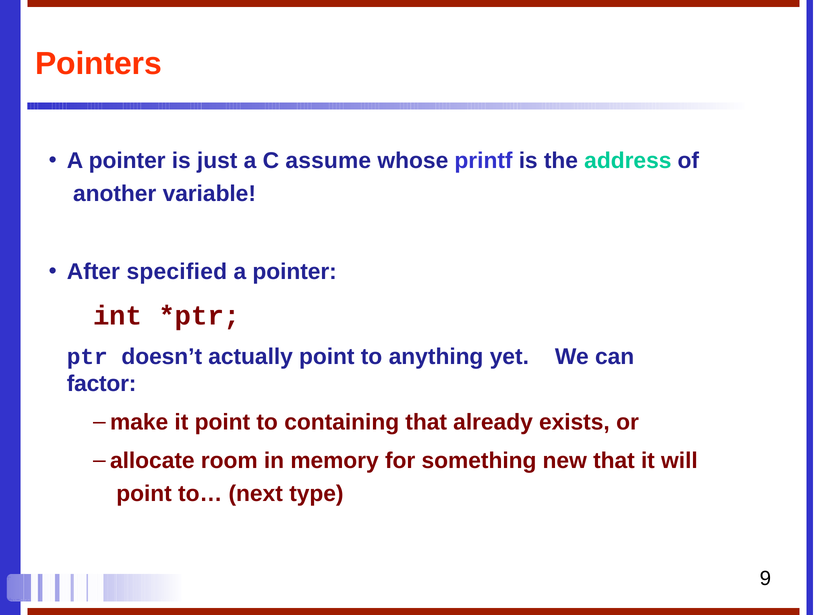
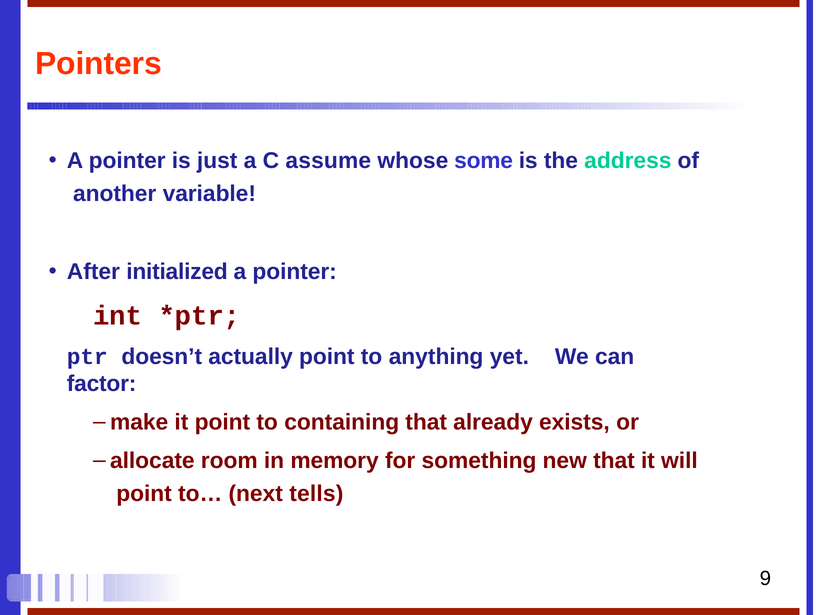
printf: printf -> some (484, 161)
specified: specified -> initialized (177, 272)
type: type -> tells (316, 494)
